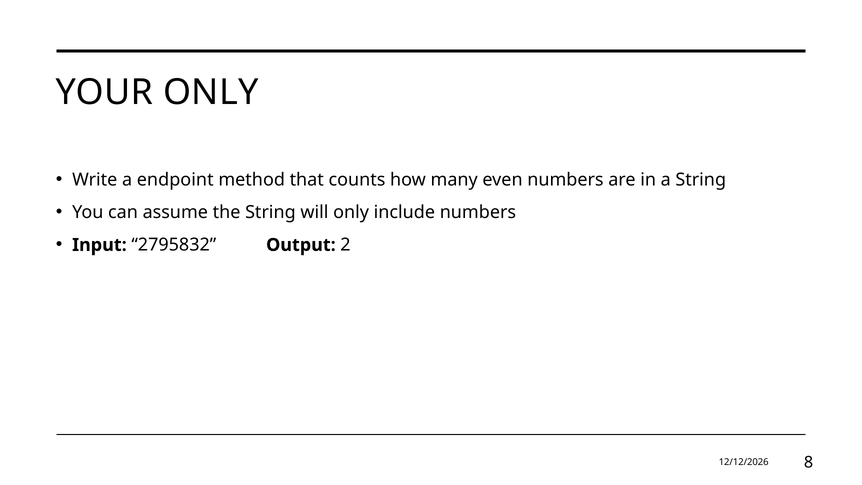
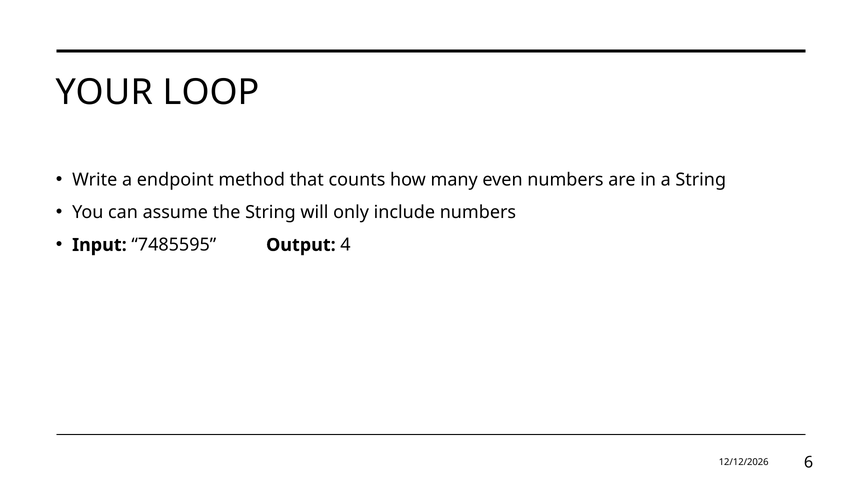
YOUR ONLY: ONLY -> LOOP (211, 92)
2795832: 2795832 -> 7485595 (174, 245)
2: 2 -> 4 (345, 245)
8: 8 -> 6 (809, 462)
